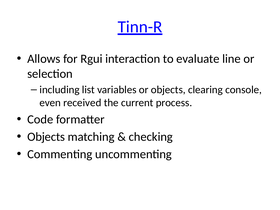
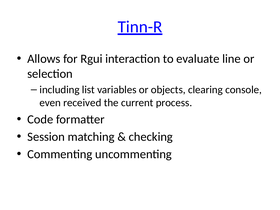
Objects: Objects -> Session (46, 137)
